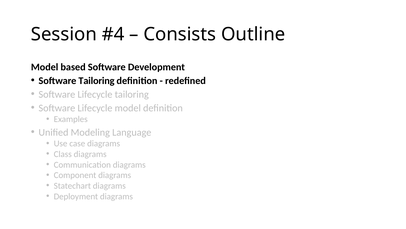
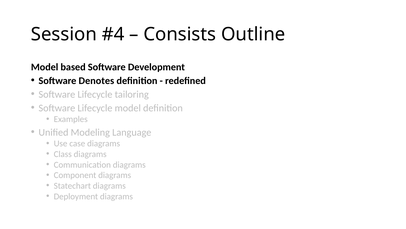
Software Tailoring: Tailoring -> Denotes (96, 81)
